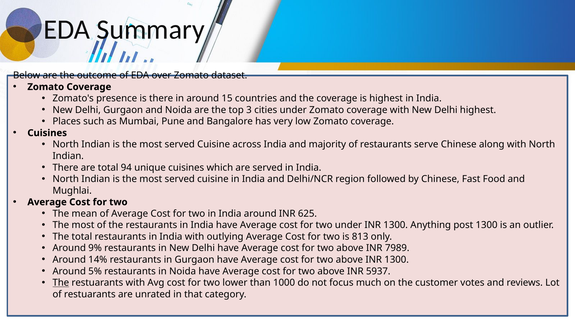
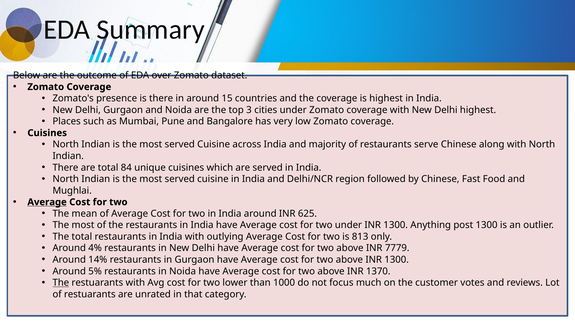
94: 94 -> 84 (126, 167)
Average underline: none -> present (47, 202)
9%: 9% -> 4% (95, 248)
7989: 7989 -> 7779 (397, 248)
5937: 5937 -> 1370 (378, 271)
